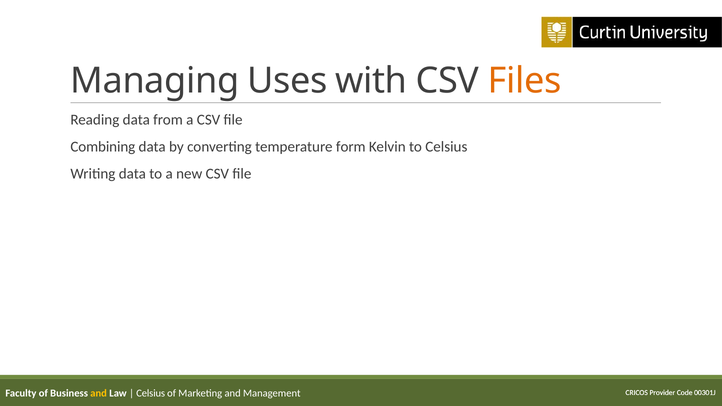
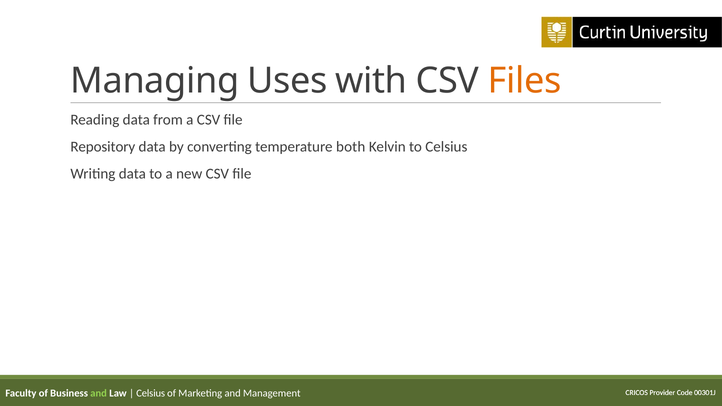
Combining: Combining -> Repository (103, 147)
form: form -> both (351, 147)
and colour: yellow -> light green (99, 393)
